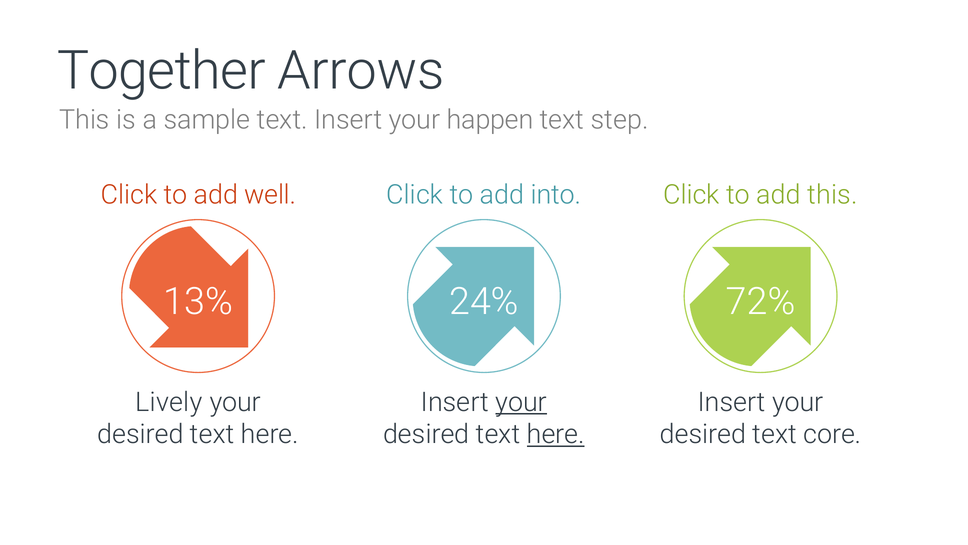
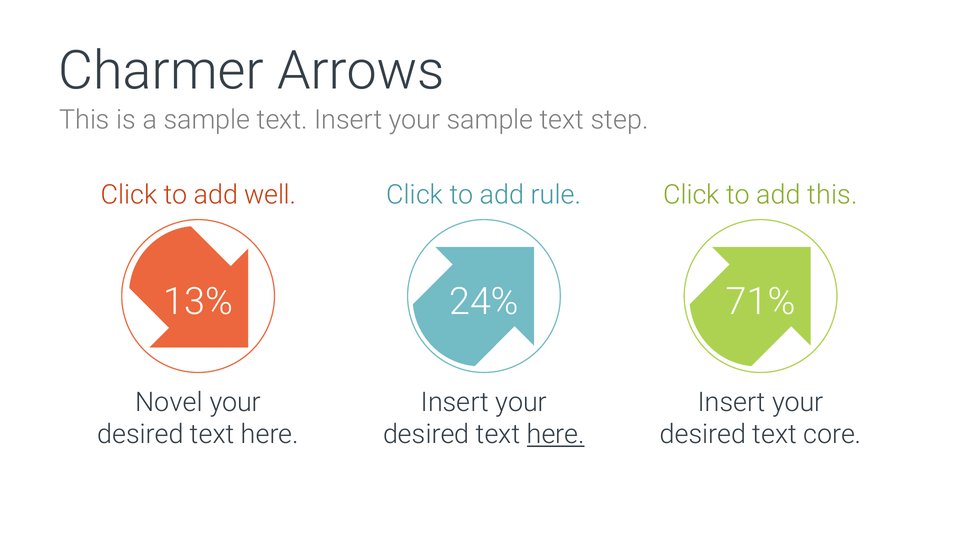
Together: Together -> Charmer (161, 71)
your happen: happen -> sample (490, 120)
into: into -> rule (556, 195)
72%: 72% -> 71% (761, 301)
Lively: Lively -> Novel (169, 402)
your underline: present -> none (521, 402)
